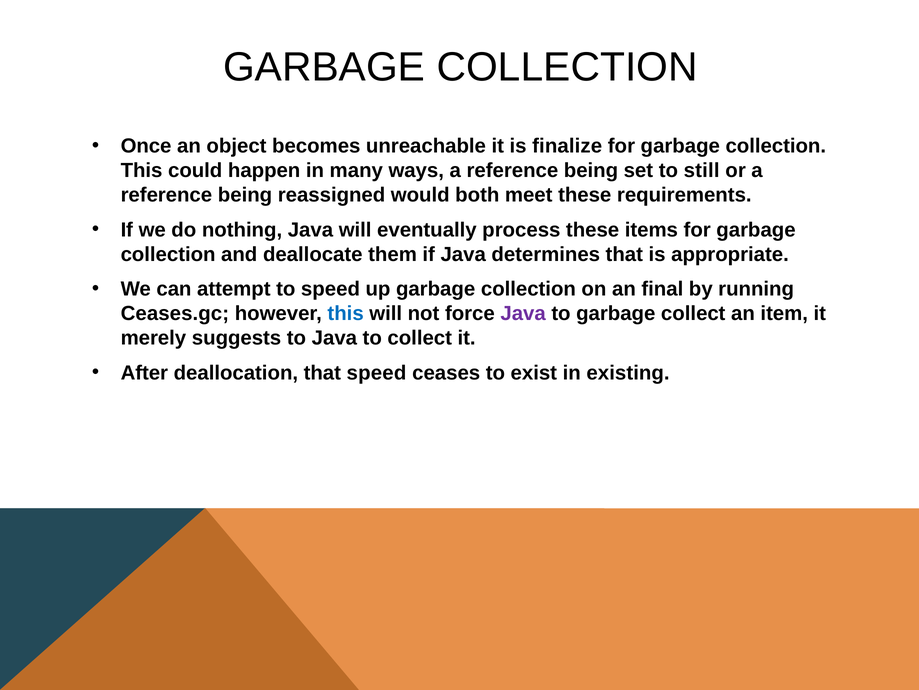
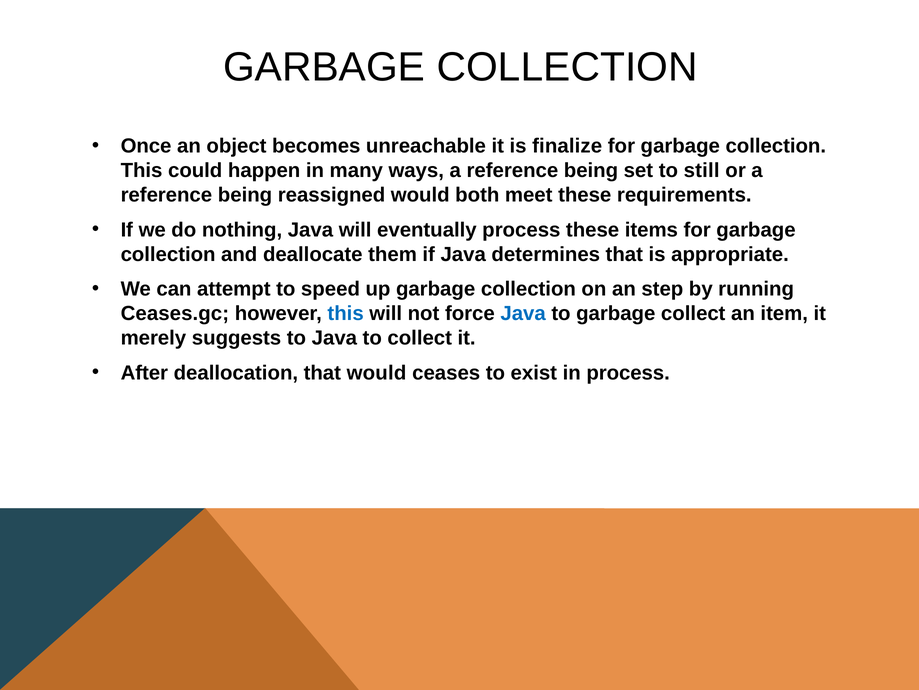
final: final -> step (662, 289)
Java colour: purple -> blue (523, 313)
that speed: speed -> would (376, 372)
in existing: existing -> process (628, 372)
